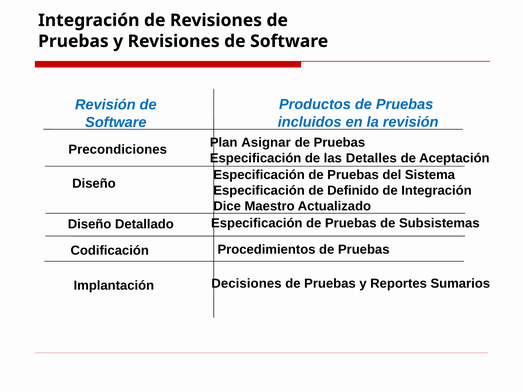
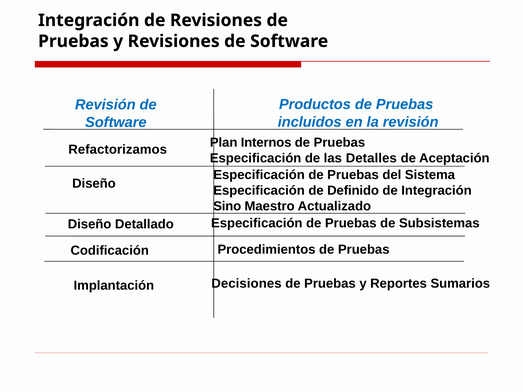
Asignar: Asignar -> Internos (266, 143)
Precondiciones: Precondiciones -> Refactorizamos (118, 150)
Dice: Dice -> Sino (227, 206)
